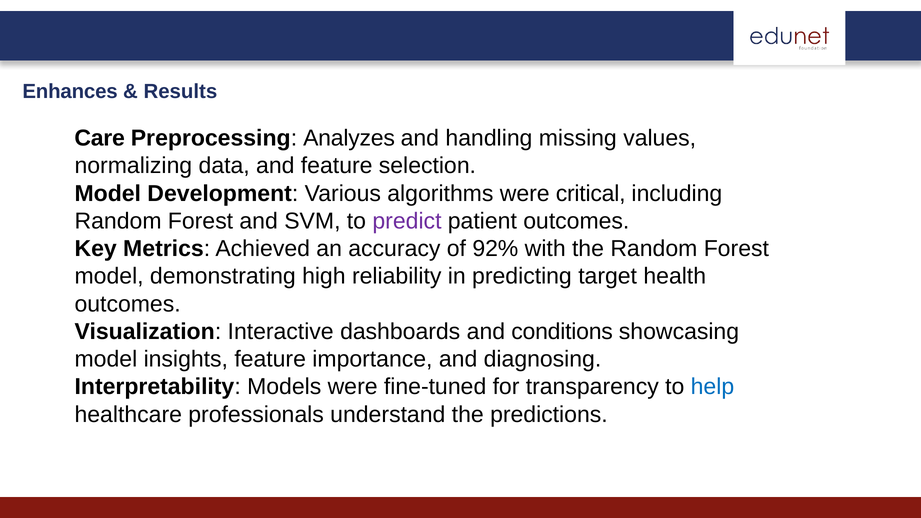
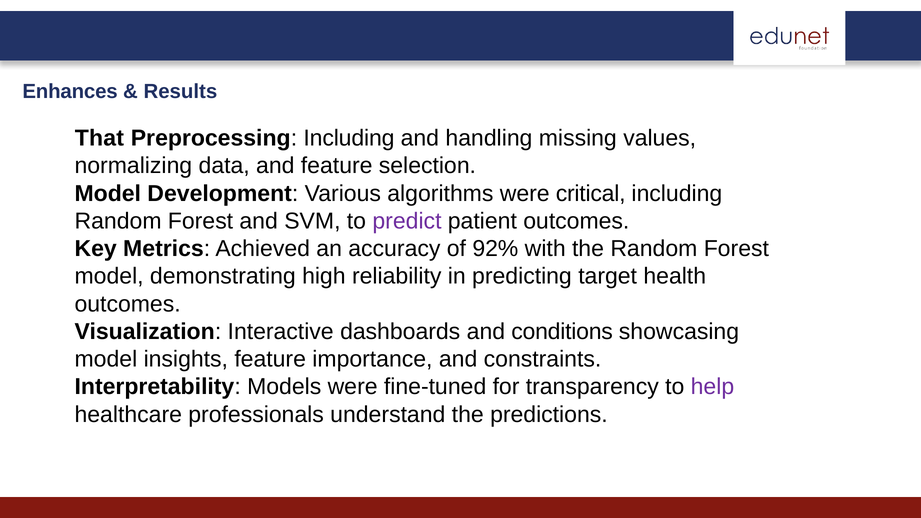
Care: Care -> That (99, 138)
Preprocessing Analyzes: Analyzes -> Including (349, 138)
diagnosing: diagnosing -> constraints (542, 359)
help colour: blue -> purple (712, 387)
